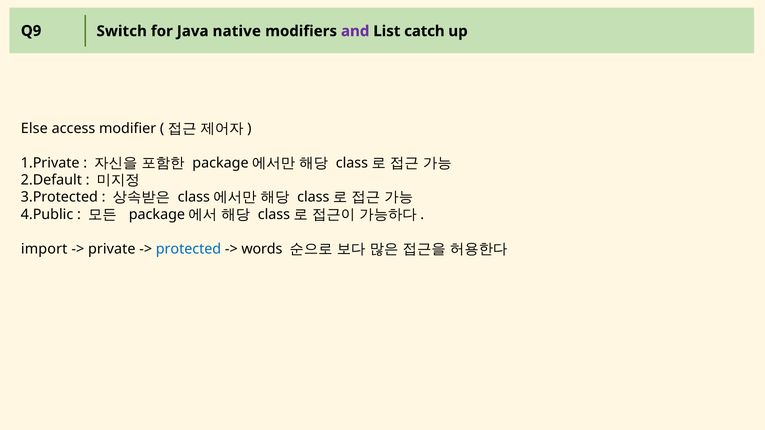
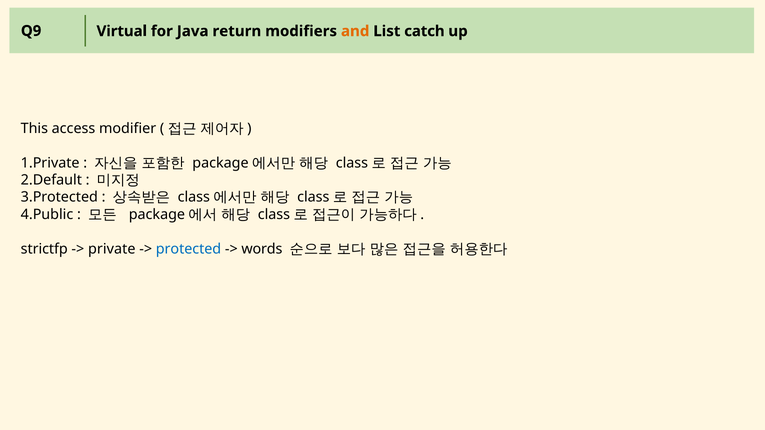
Switch: Switch -> Virtual (122, 31)
native: native -> return (237, 31)
and colour: purple -> orange (355, 31)
Else: Else -> This (34, 128)
import: import -> strictfp (44, 249)
